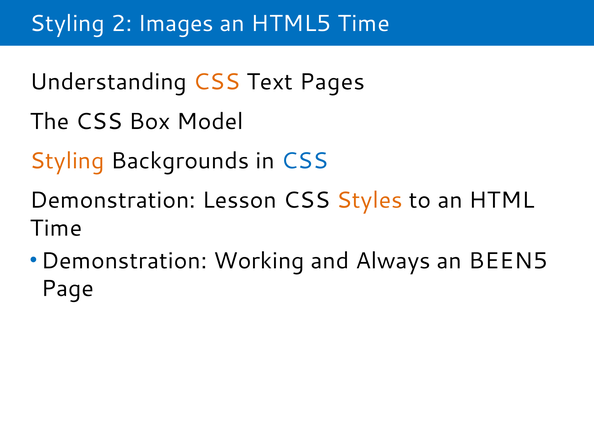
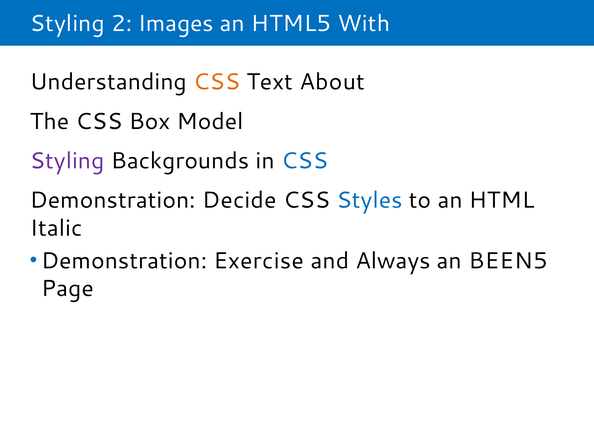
HTML5 Time: Time -> With (364, 23)
Pages: Pages -> About (332, 82)
Styling colour: orange -> purple (67, 161)
Lesson: Lesson -> Decide (239, 200)
Styles colour: orange -> blue (369, 200)
Time: Time -> Italic (56, 228)
Working: Working -> Exercise (259, 261)
